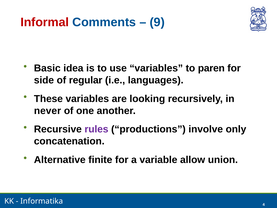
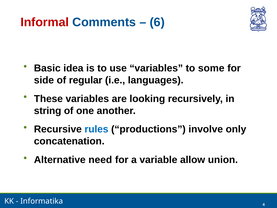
9: 9 -> 6 (157, 22)
paren: paren -> some (211, 68)
never: never -> string (48, 111)
rules colour: purple -> blue (96, 129)
finite: finite -> need (100, 160)
